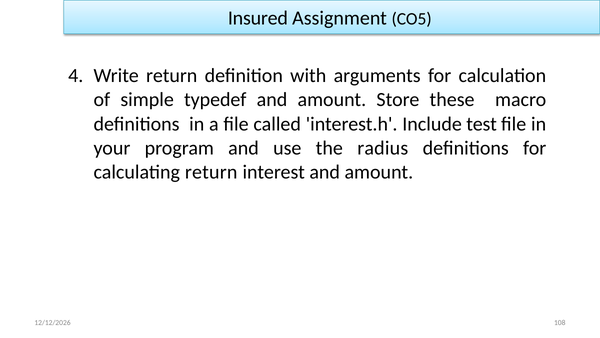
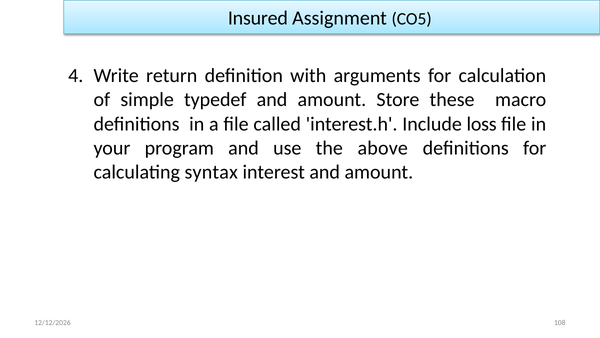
test: test -> loss (482, 124)
radius: radius -> above (383, 148)
calculating return: return -> syntax (211, 172)
